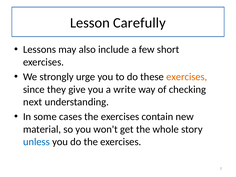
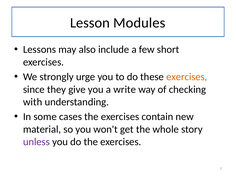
Carefully: Carefully -> Modules (139, 23)
next: next -> with (33, 102)
unless colour: blue -> purple (36, 142)
